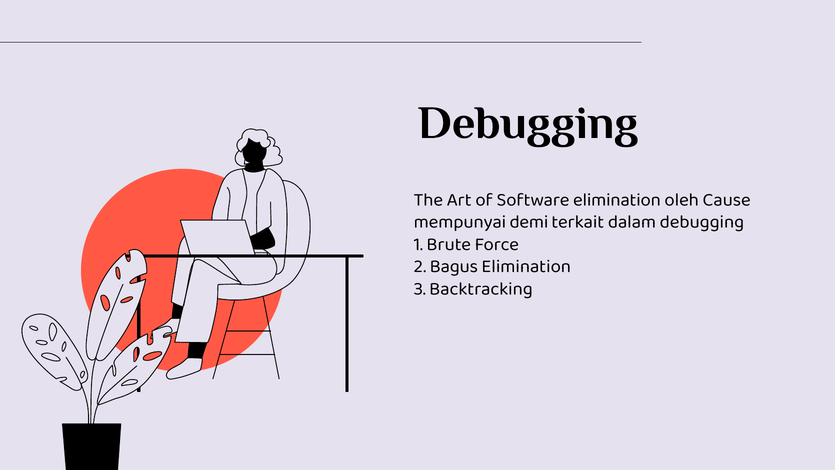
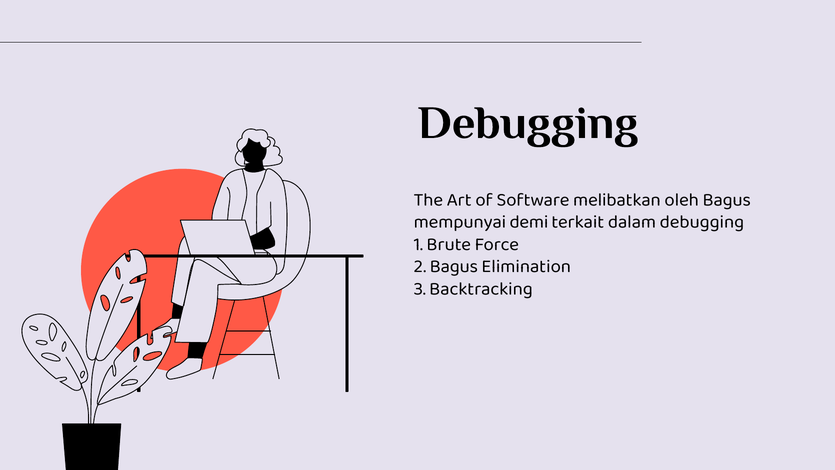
Software elimination: elimination -> melibatkan (617, 199)
oleh Cause: Cause -> Bagus (727, 199)
